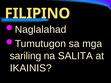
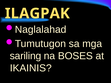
FILIPINO: FILIPINO -> ILAGPAK (37, 14)
SALITA: SALITA -> BOSES (75, 56)
